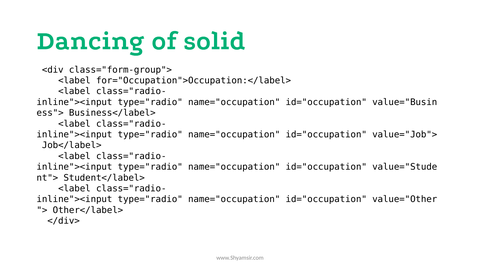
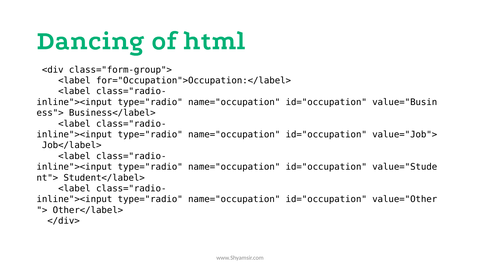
solid: solid -> html (214, 40)
